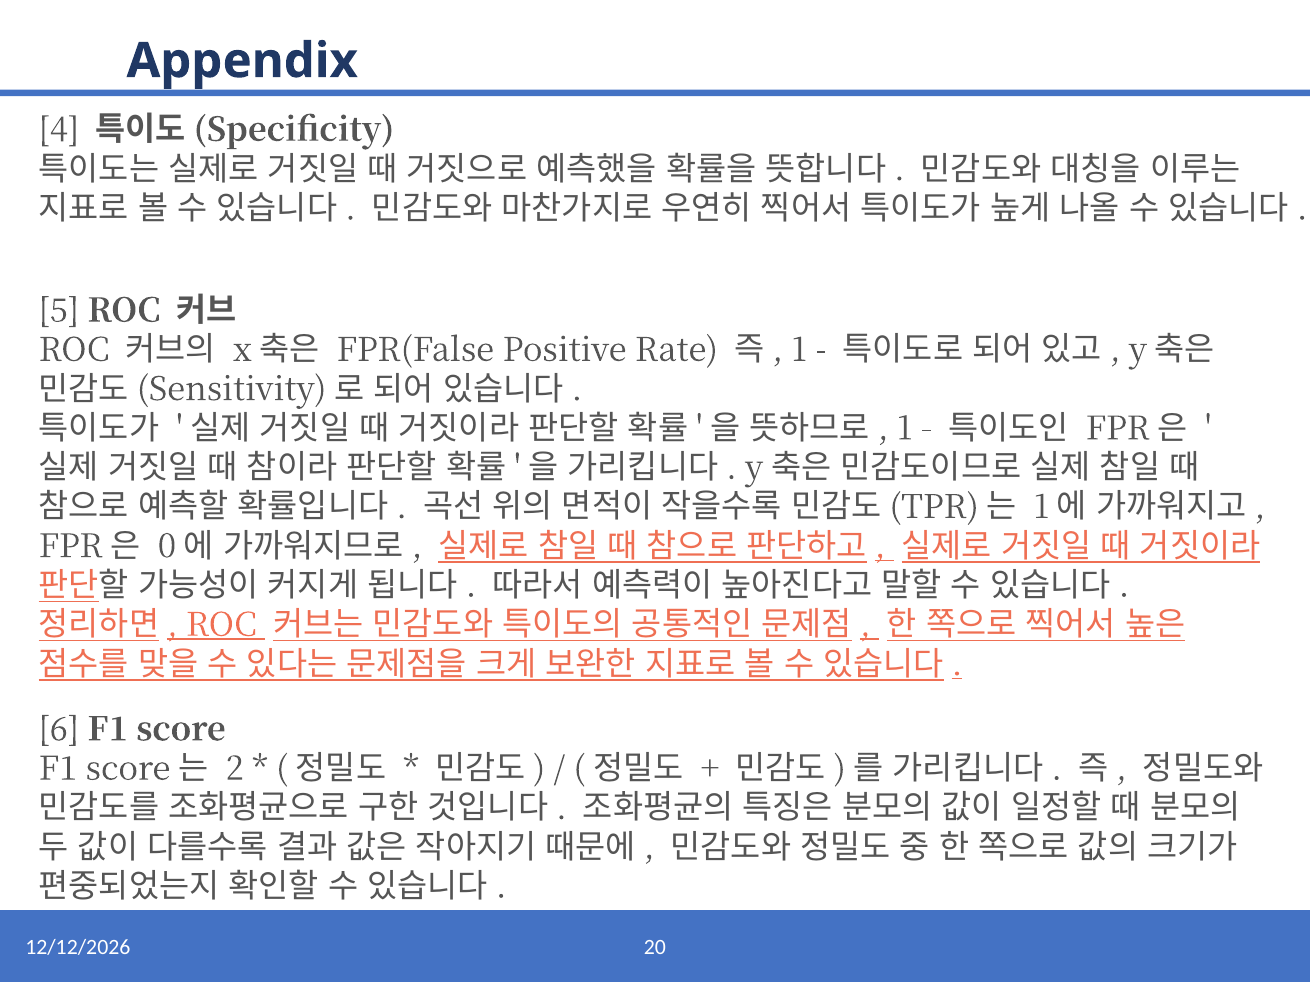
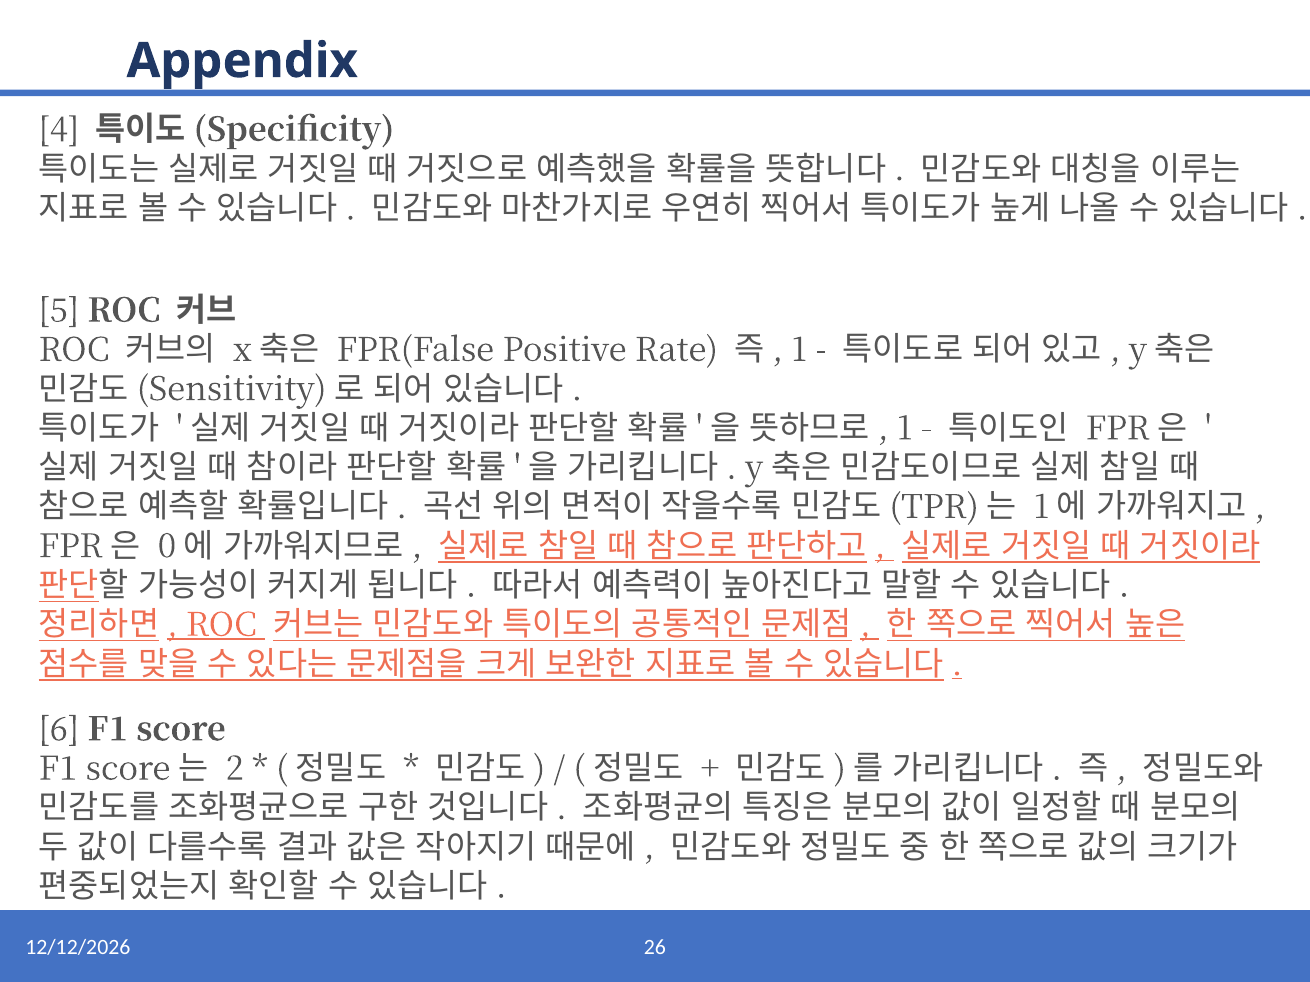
20: 20 -> 26 (655, 948)
